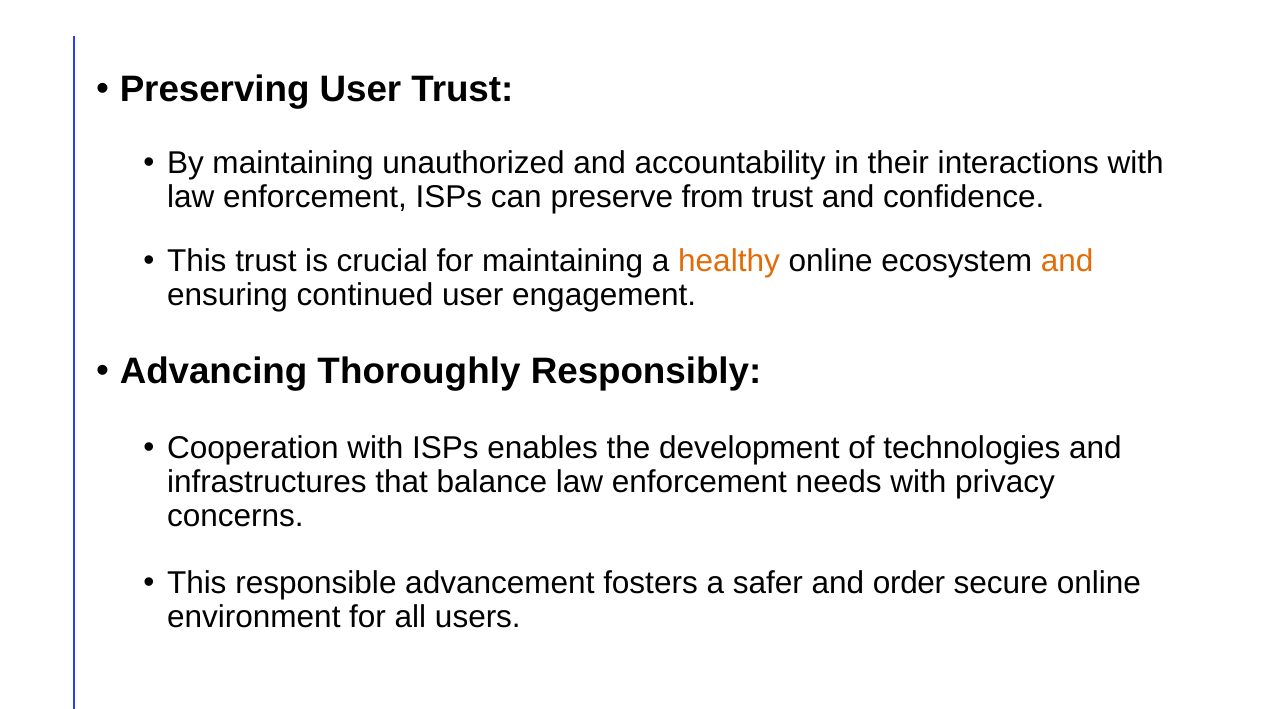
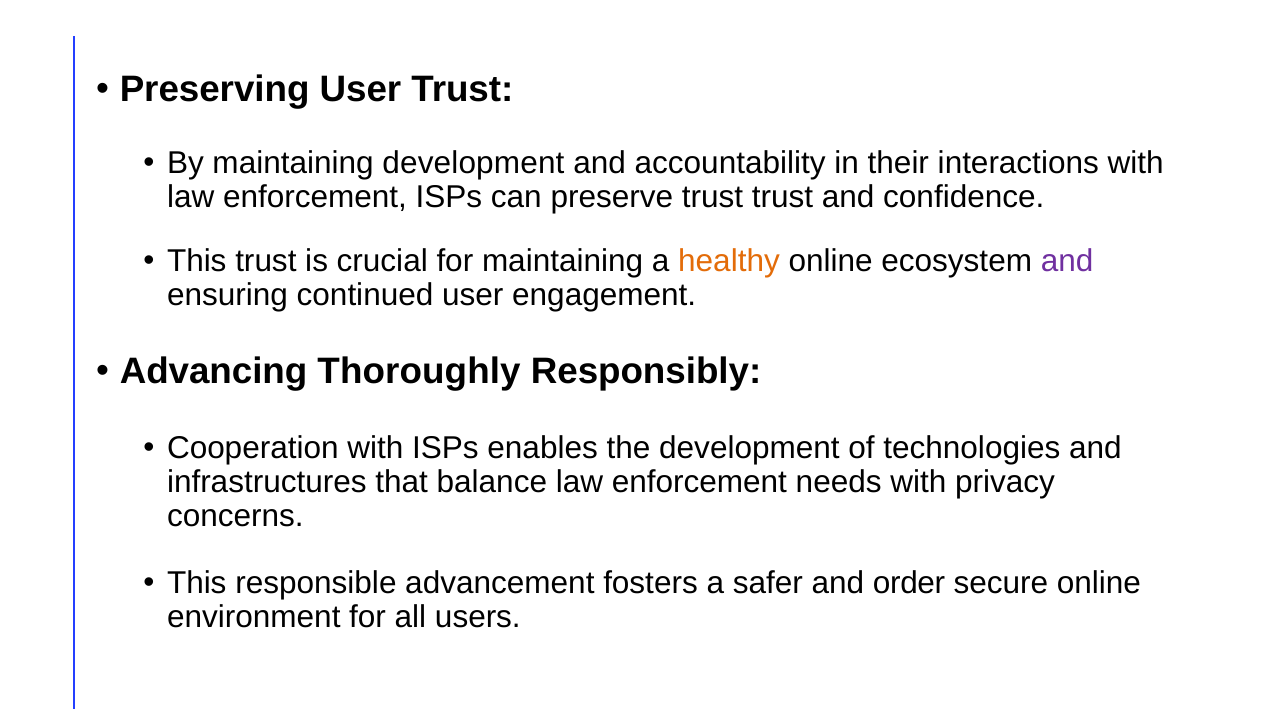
maintaining unauthorized: unauthorized -> development (473, 163)
preserve from: from -> trust (712, 197)
and colour: orange -> purple (1067, 262)
